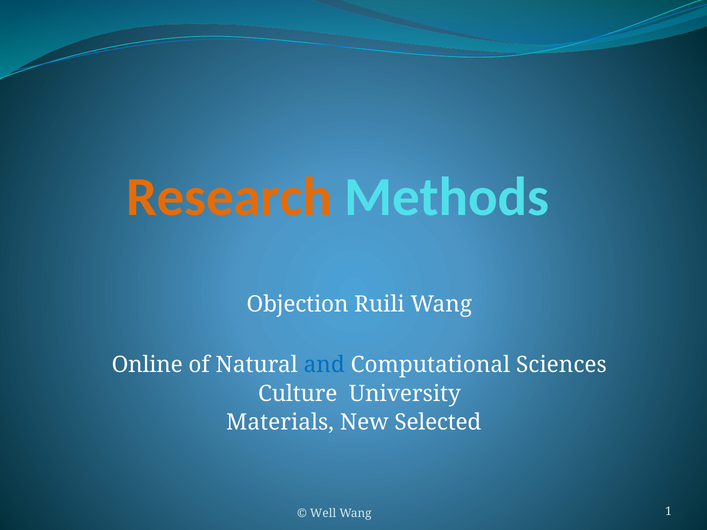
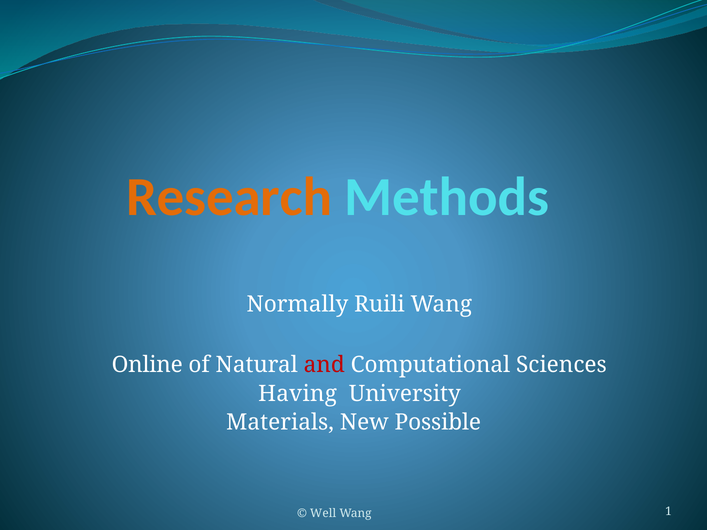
Objection: Objection -> Normally (297, 304)
and colour: blue -> red (324, 365)
Culture: Culture -> Having (298, 394)
Selected: Selected -> Possible (438, 423)
